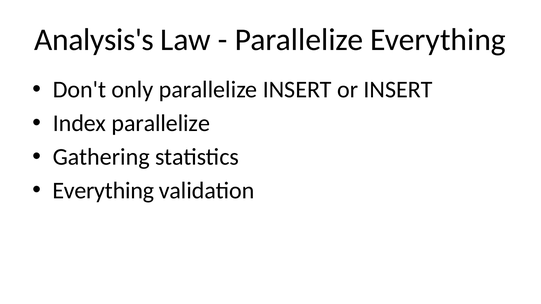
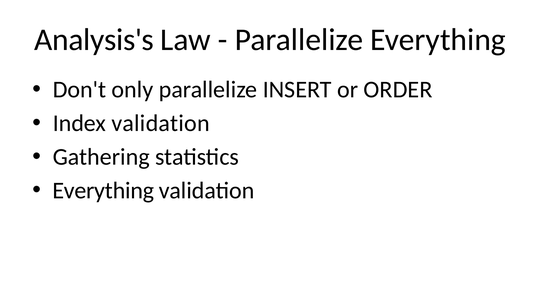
or INSERT: INSERT -> ORDER (398, 90)
Index parallelize: parallelize -> validation (161, 124)
